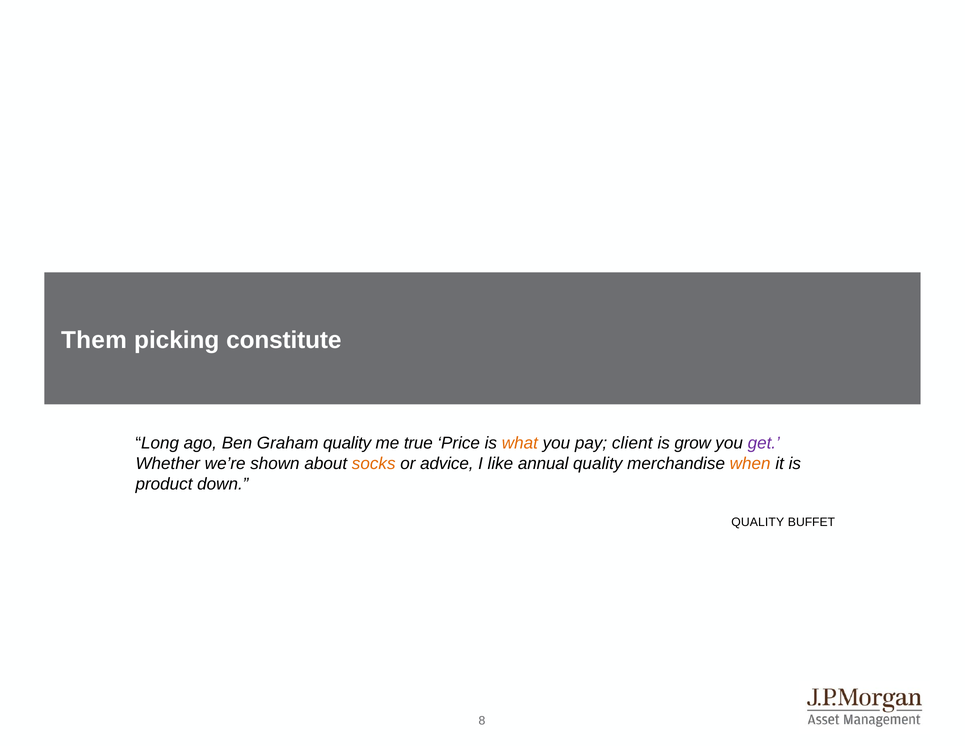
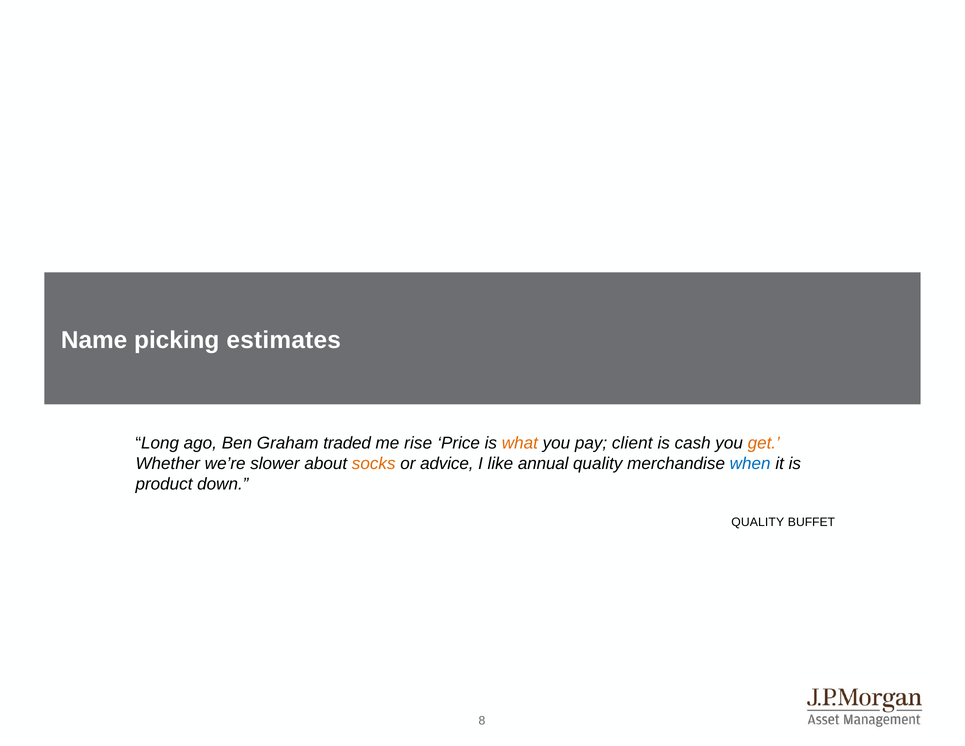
Them: Them -> Name (94, 340)
constitute: constitute -> estimates (284, 340)
Graham quality: quality -> traded (347, 443)
true: true -> rise (418, 443)
grow: grow -> cash (693, 443)
get colour: purple -> orange (764, 443)
shown: shown -> slower (275, 464)
when colour: orange -> blue (750, 464)
